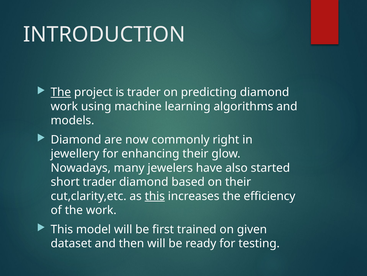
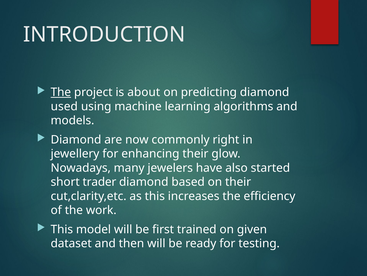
is trader: trader -> about (144, 92)
work: work -> used (64, 106)
this underline: present -> none (155, 196)
